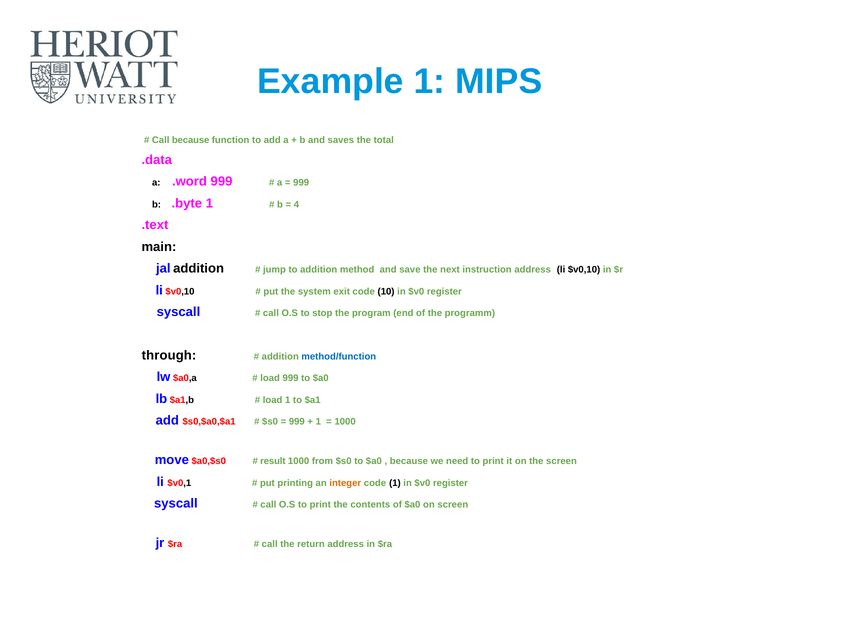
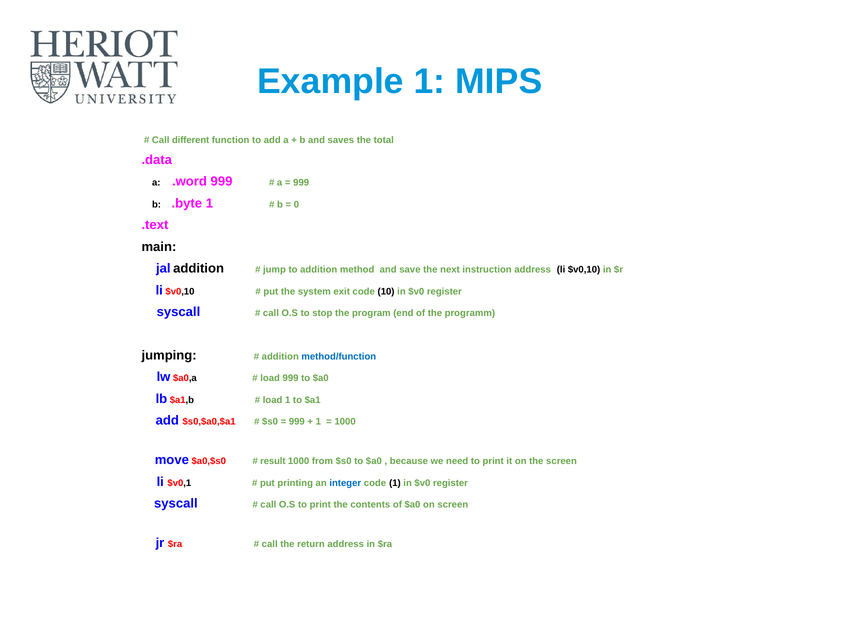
Call because: because -> different (191, 140)
4: 4 -> 0 (296, 204)
through: through -> jumping (169, 355)
integer colour: orange -> blue (345, 483)
